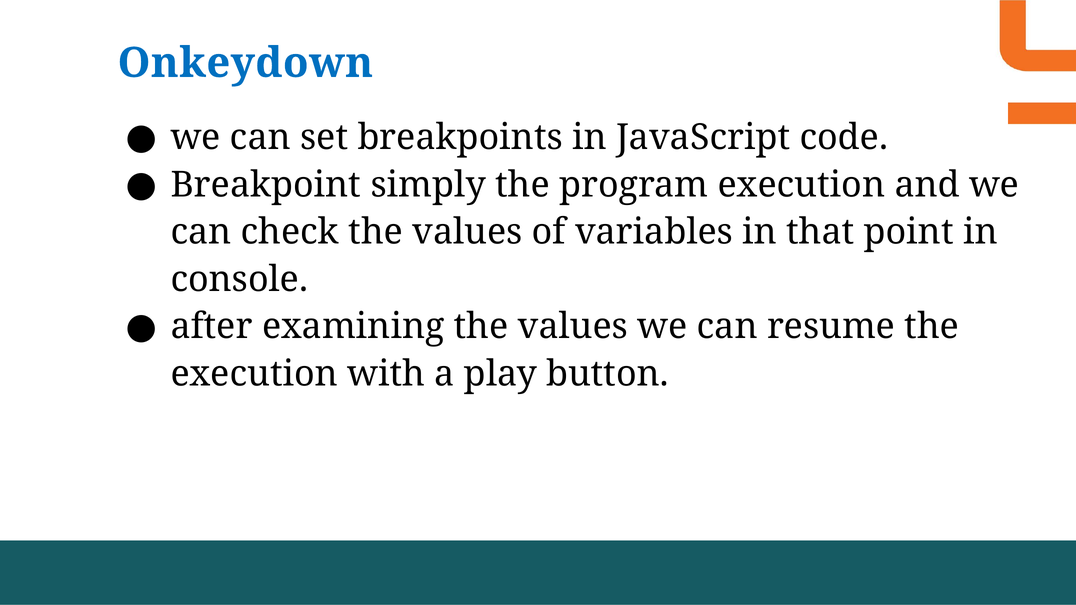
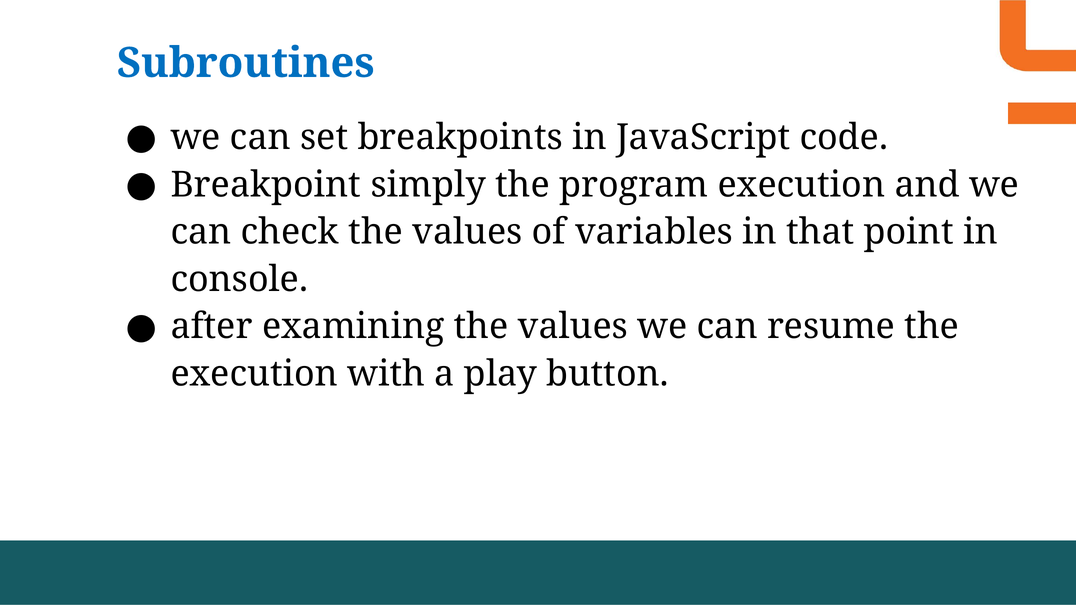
Onkeydown: Onkeydown -> Subroutines (246, 63)
